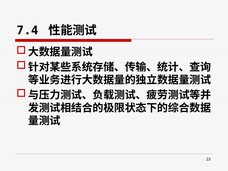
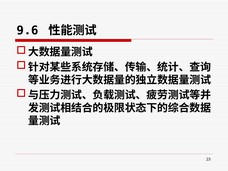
7.4: 7.4 -> 9.6 (27, 30)
